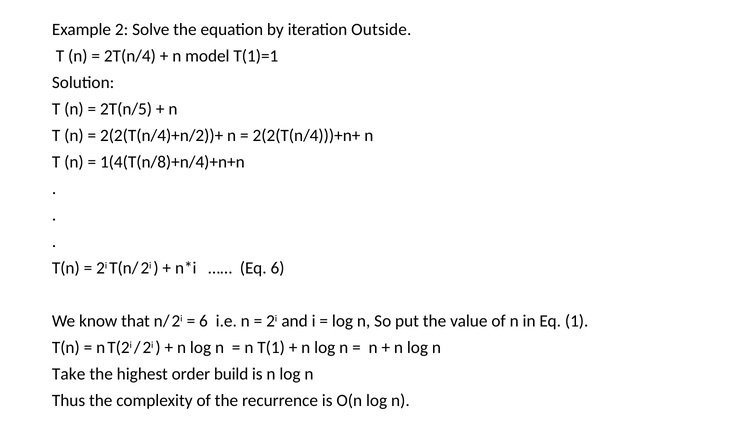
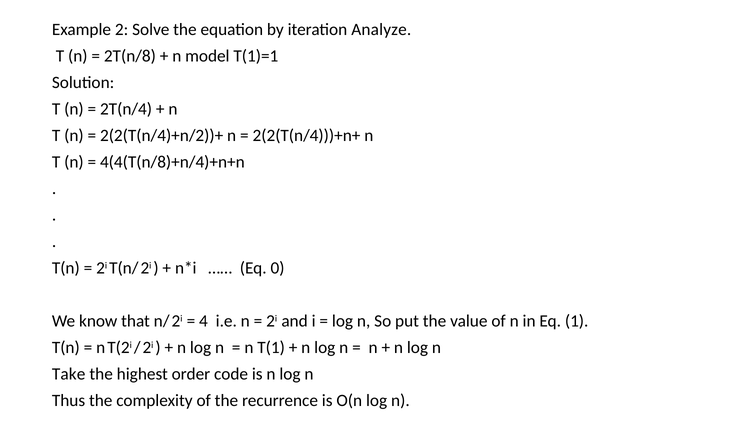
Outside: Outside -> Analyze (381, 29)
2T(n/4: 2T(n/4 -> 2T(n/8 (130, 56)
2T(n/5: 2T(n/5 -> 2T(n/4 (126, 109)
1(4(T(n/8)+n/4)+n+n: 1(4(T(n/8)+n/4)+n+n -> 4(4(T(n/8)+n/4)+n+n (172, 162)
Eq 6: 6 -> 0 (278, 268)
6: 6 -> 4 (203, 321)
build: build -> code (231, 374)
